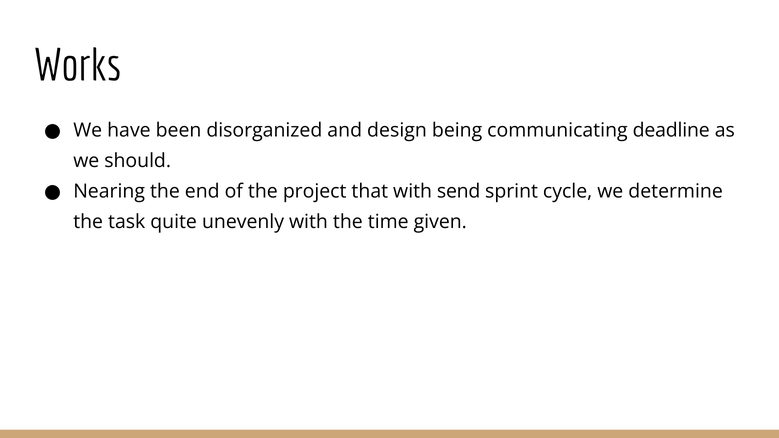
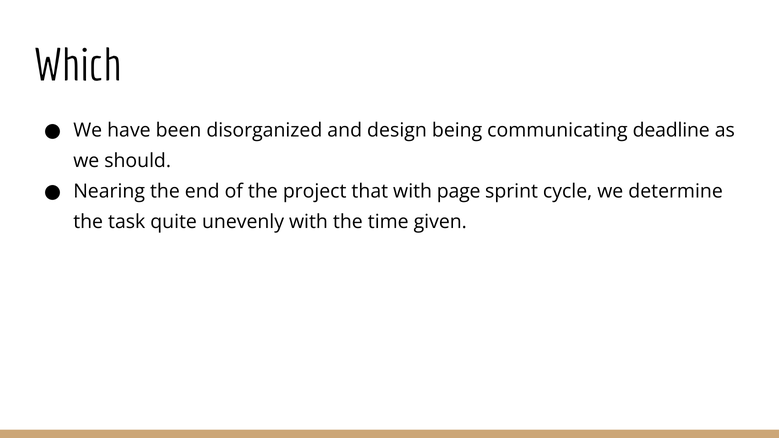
Works: Works -> Which (78, 66)
send: send -> page (459, 191)
